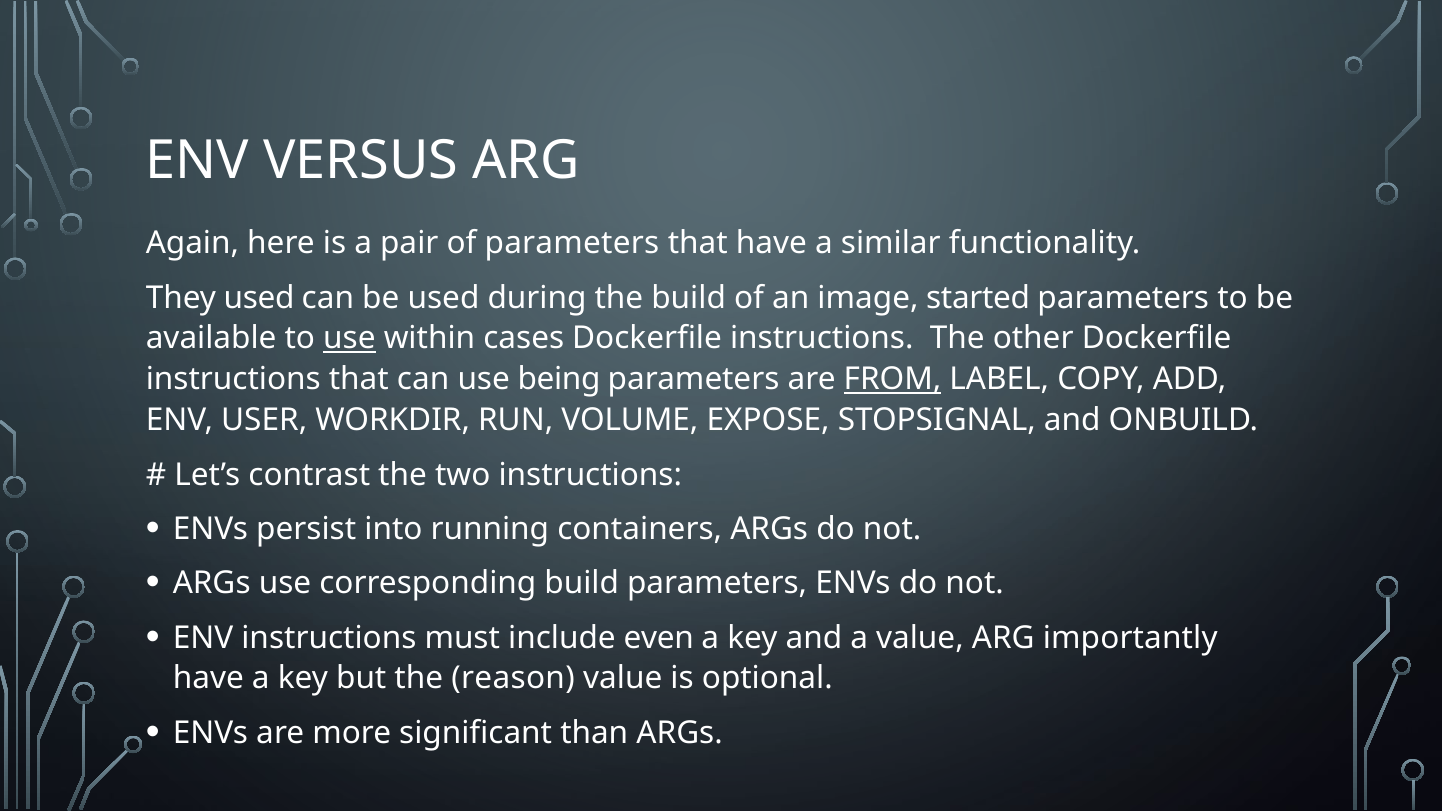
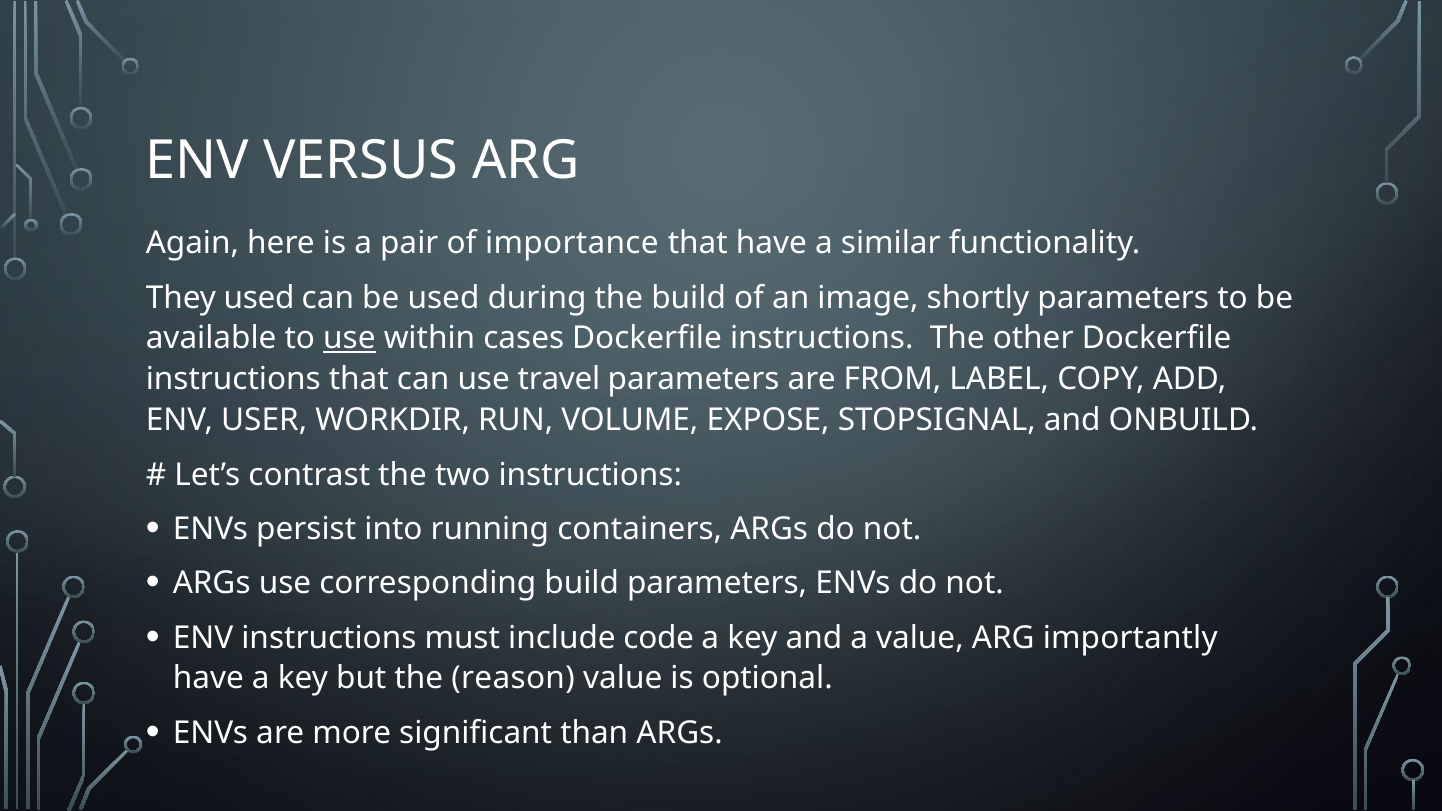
of parameters: parameters -> importance (572, 243)
started: started -> shortly (978, 298)
being: being -> travel (559, 379)
FROM underline: present -> none (893, 379)
even: even -> code (659, 638)
